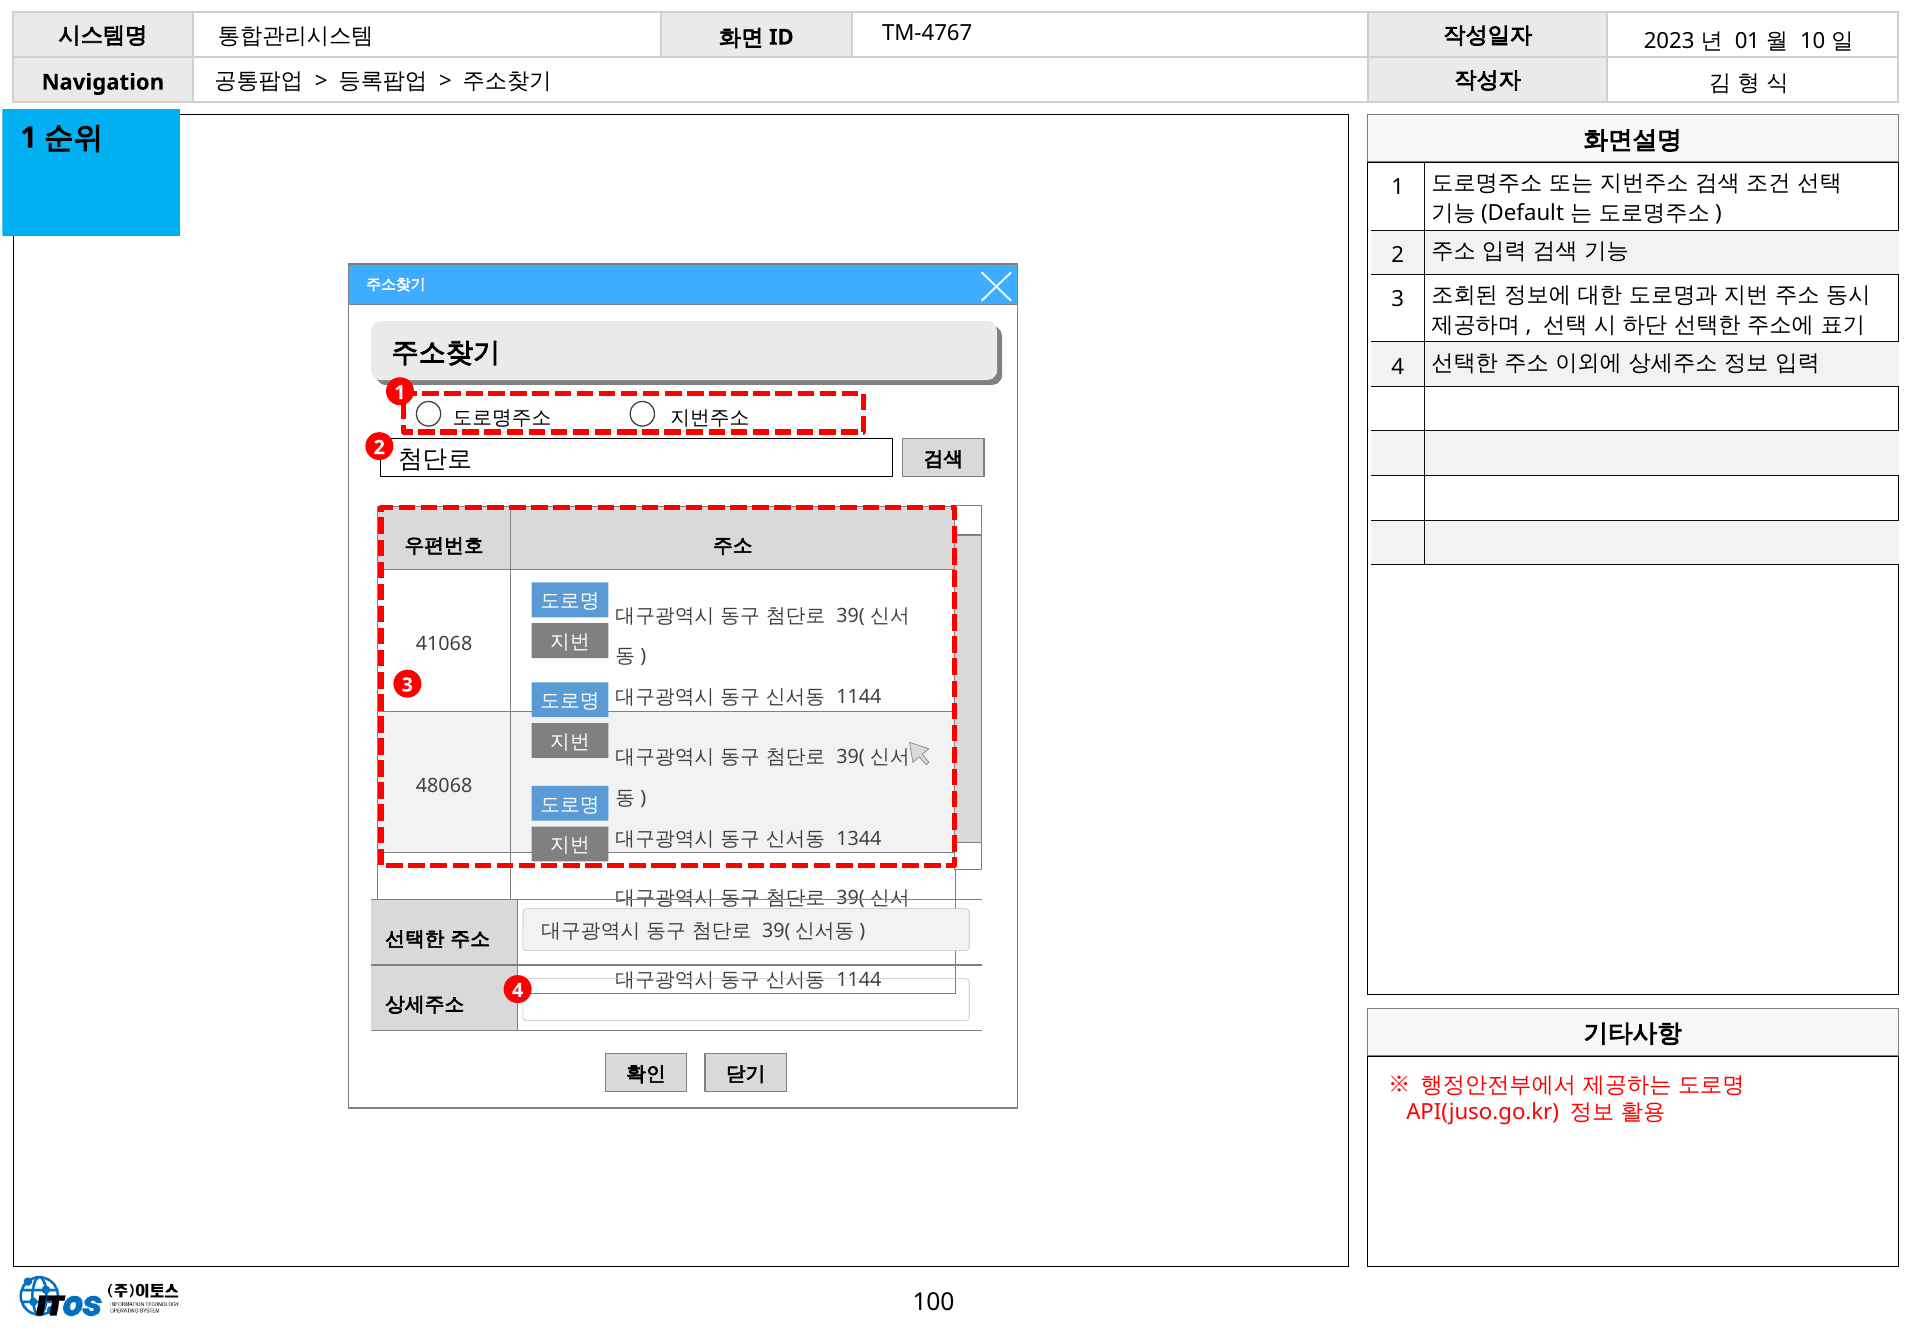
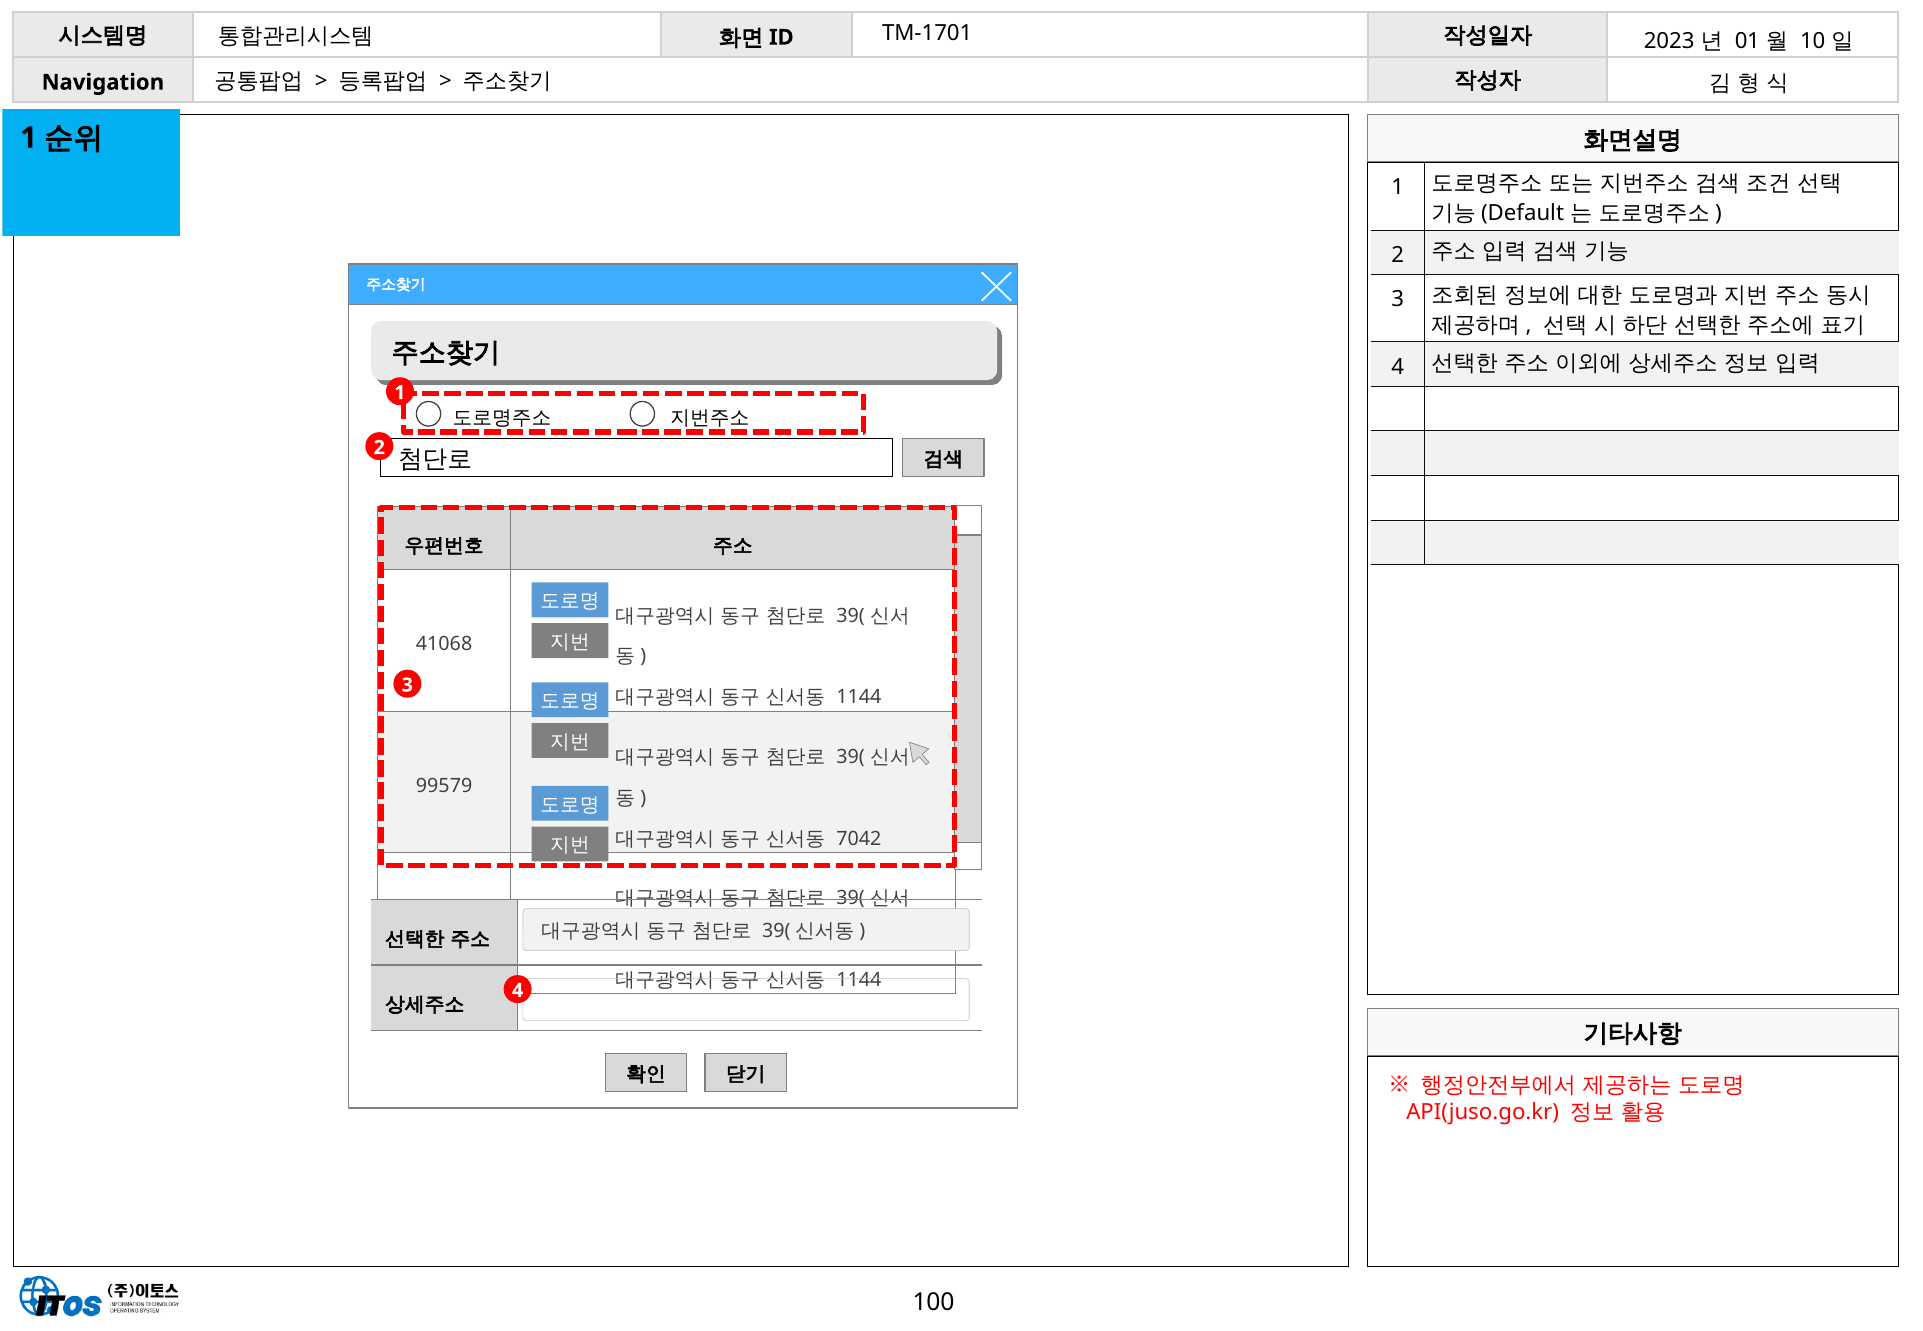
TM-4767: TM-4767 -> TM-1701 (927, 33)
48068: 48068 -> 99579 (444, 786)
1344: 1344 -> 7042 (859, 839)
